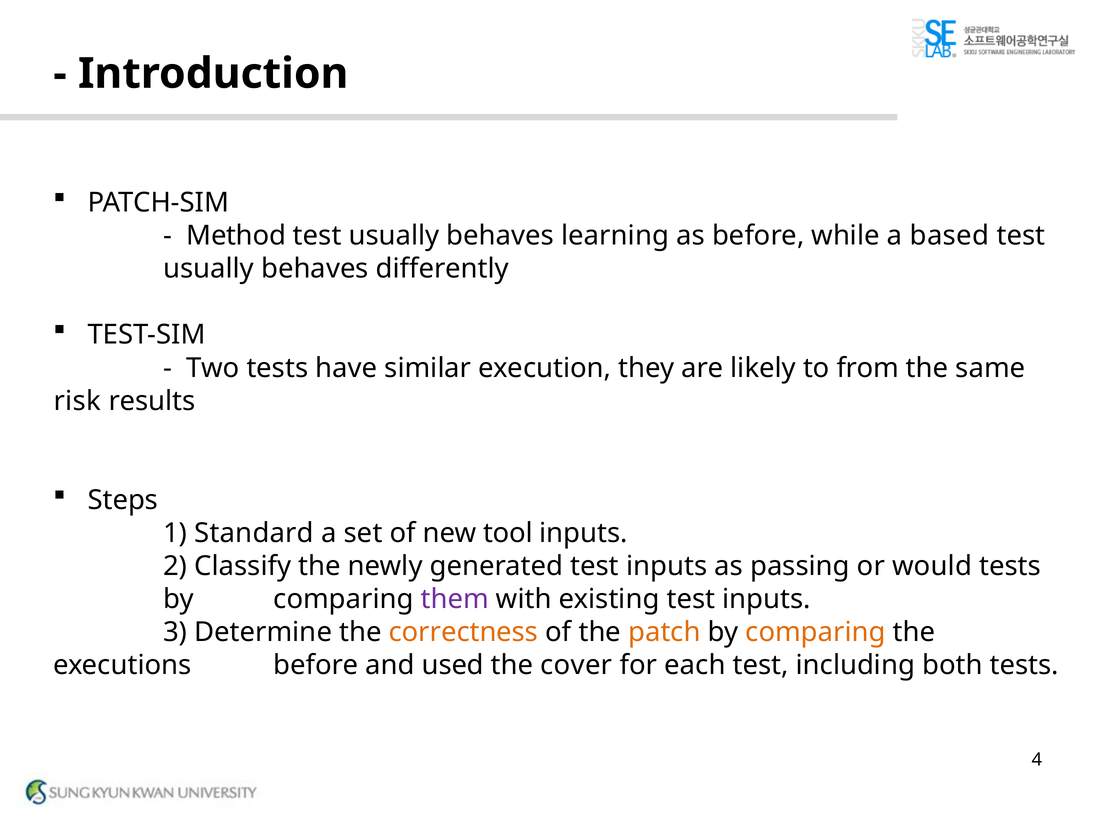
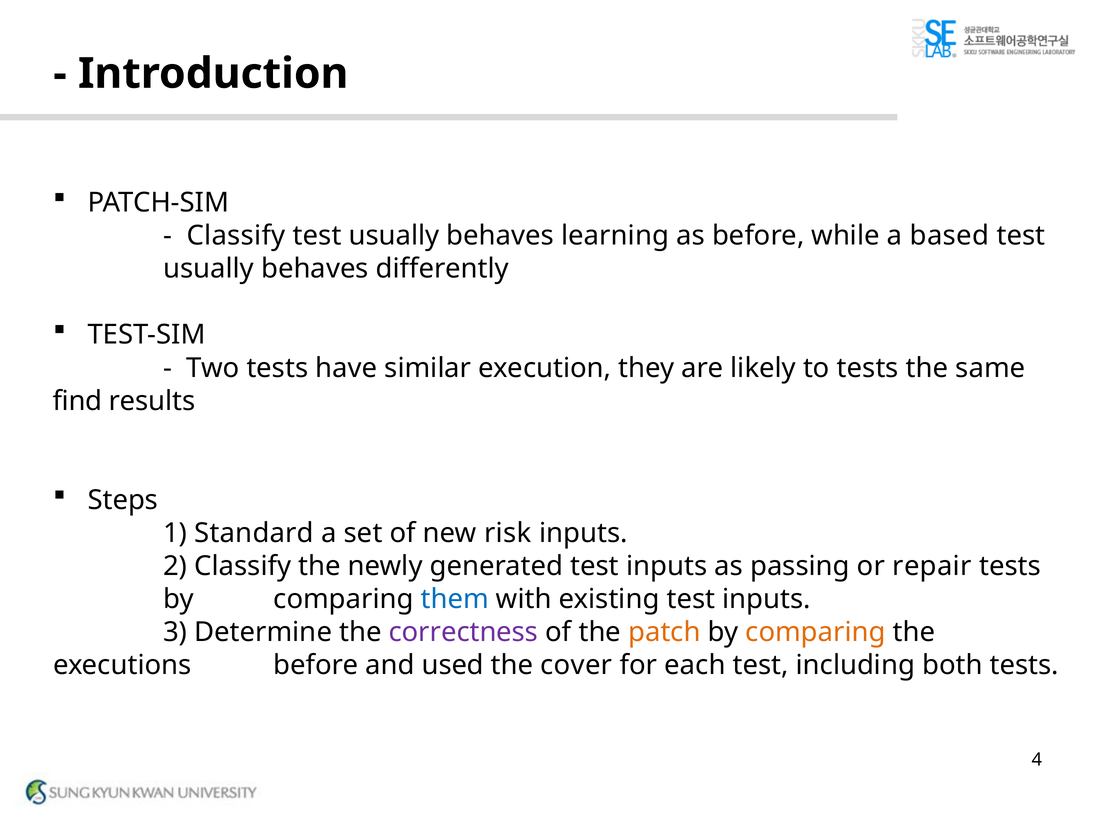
Method: Method -> Classify (236, 236)
to from: from -> tests (868, 368)
risk: risk -> find (78, 401)
tool: tool -> risk (508, 533)
would: would -> repair (932, 566)
them colour: purple -> blue (455, 599)
correctness colour: orange -> purple (463, 632)
